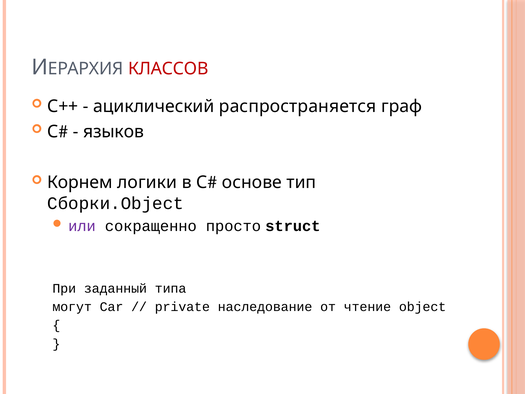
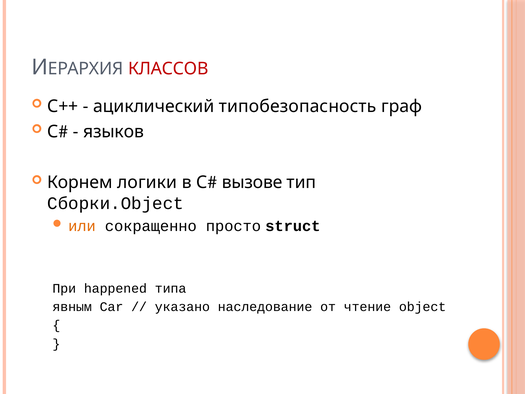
распространяется: распространяется -> типобезопасность (298, 106)
основе: основе -> вызове (252, 182)
или colour: purple -> orange (82, 226)
заданный: заданный -> happened (115, 288)
могут: могут -> явным (72, 307)
private: private -> указано (182, 307)
